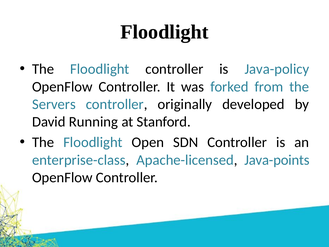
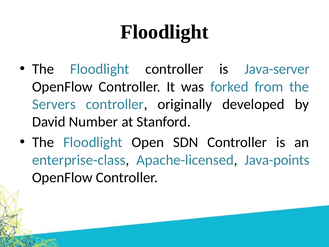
Java-policy: Java-policy -> Java-server (277, 69)
Running: Running -> Number (93, 122)
